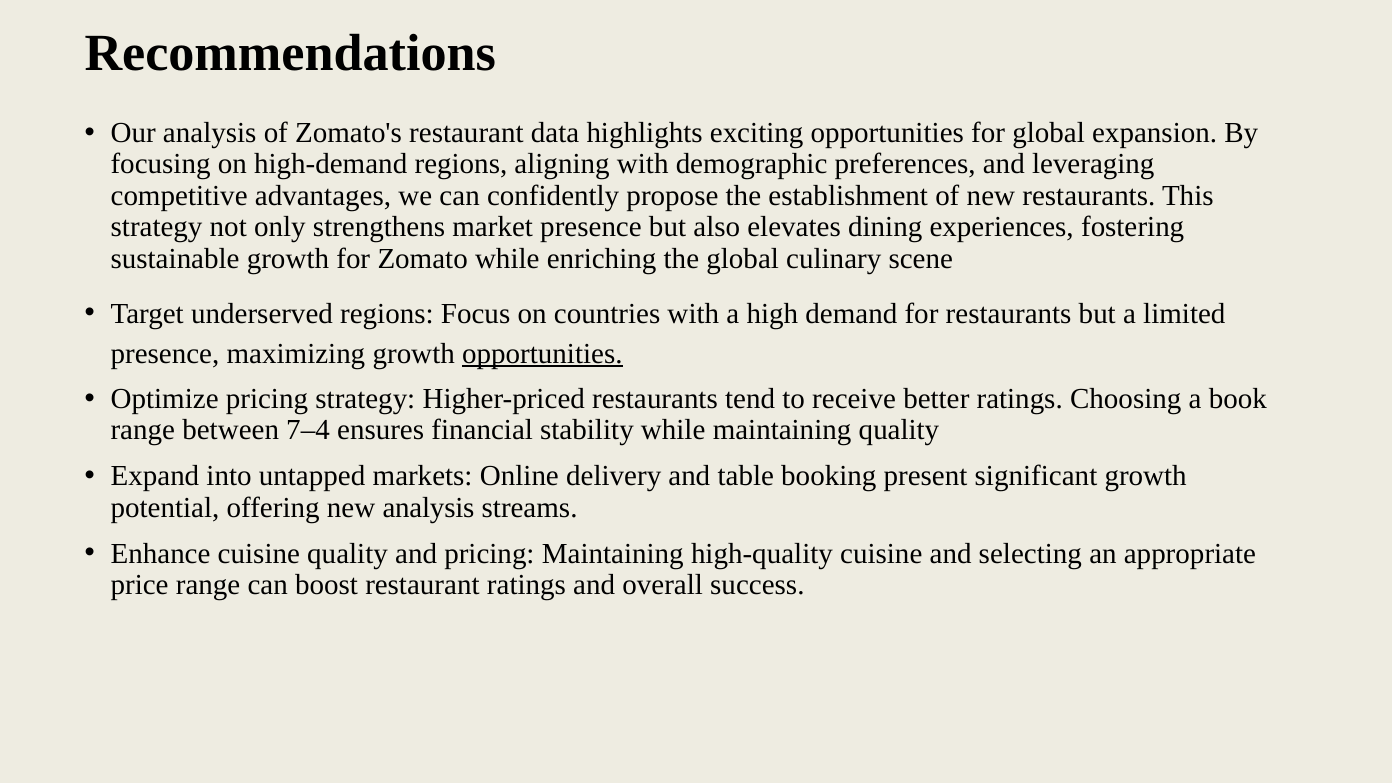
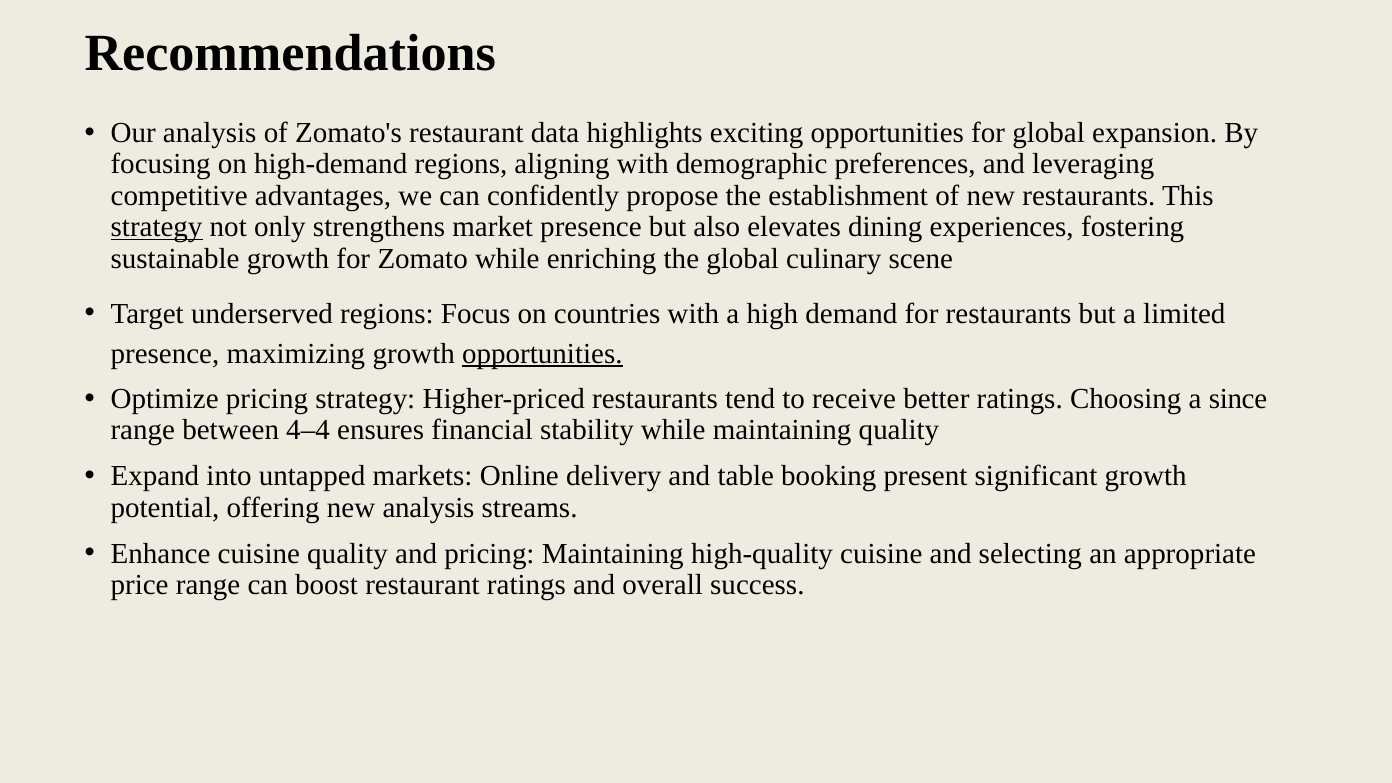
strategy underline: none -> present (157, 227)
book: book -> since (1238, 399)
7–4: 7–4 -> 4–4 (308, 430)
